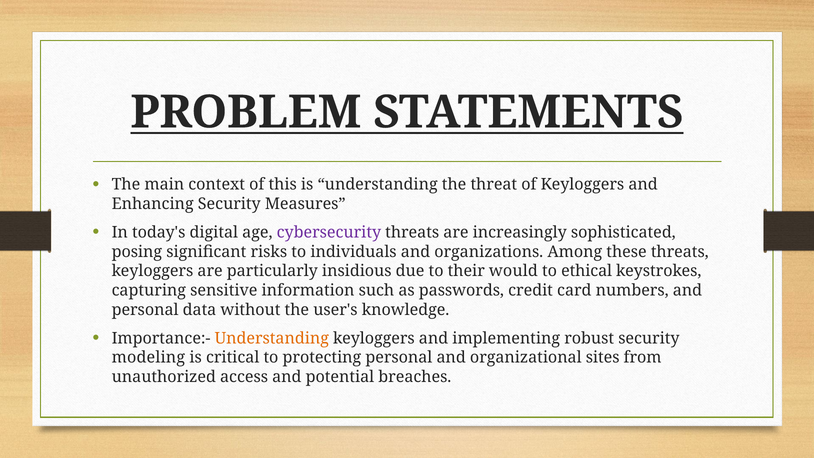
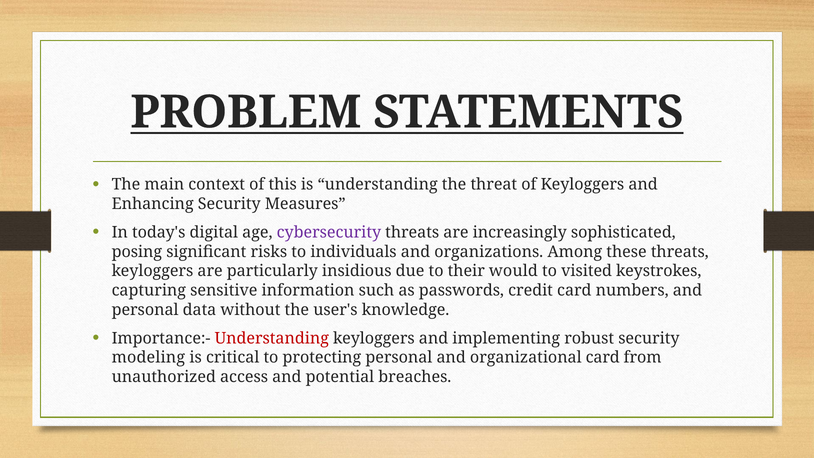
ethical: ethical -> visited (587, 271)
Understanding colour: orange -> red (272, 338)
organizational sites: sites -> card (603, 357)
